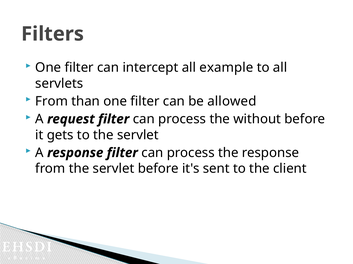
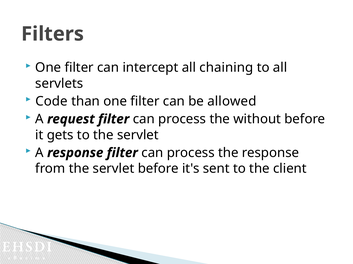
example: example -> chaining (226, 68)
From: From -> Code (52, 102)
